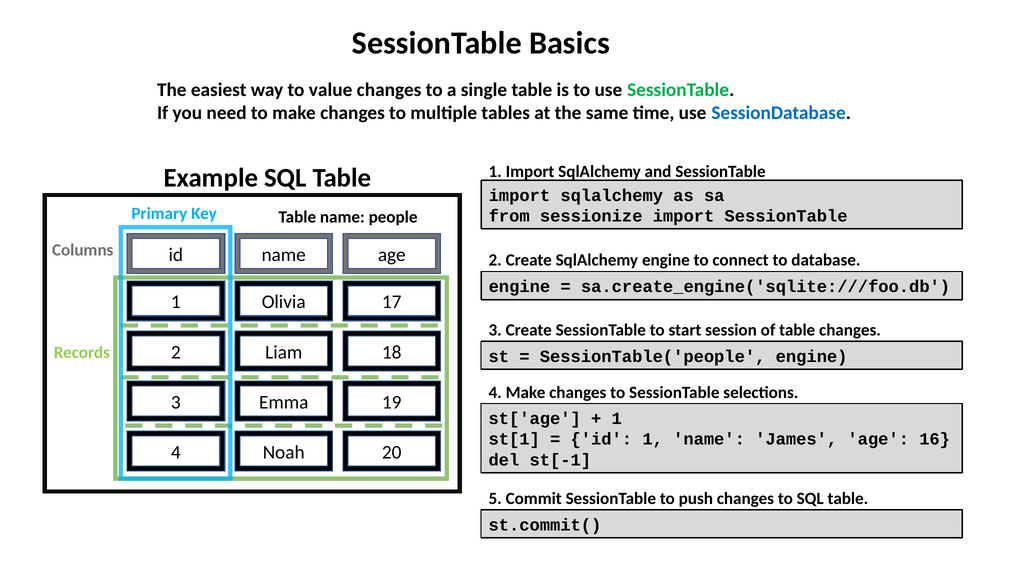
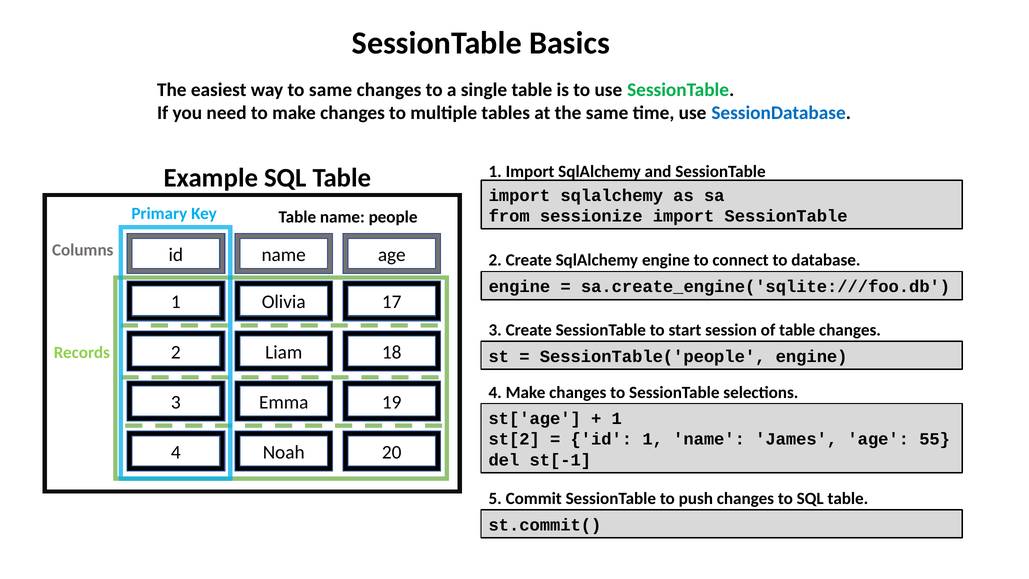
to value: value -> same (331, 90)
st[1: st[1 -> st[2 (514, 439)
16: 16 -> 55 (935, 439)
